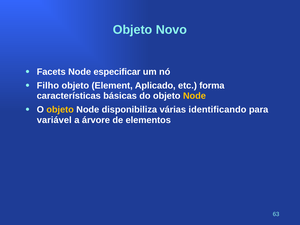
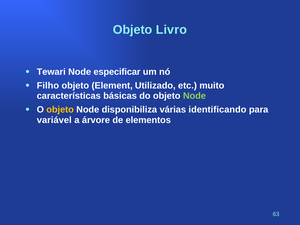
Novo: Novo -> Livro (171, 30)
Facets: Facets -> Tewari (51, 72)
Aplicado: Aplicado -> Utilizado (155, 85)
forma: forma -> muito (212, 85)
Node colour: yellow -> light green (194, 96)
